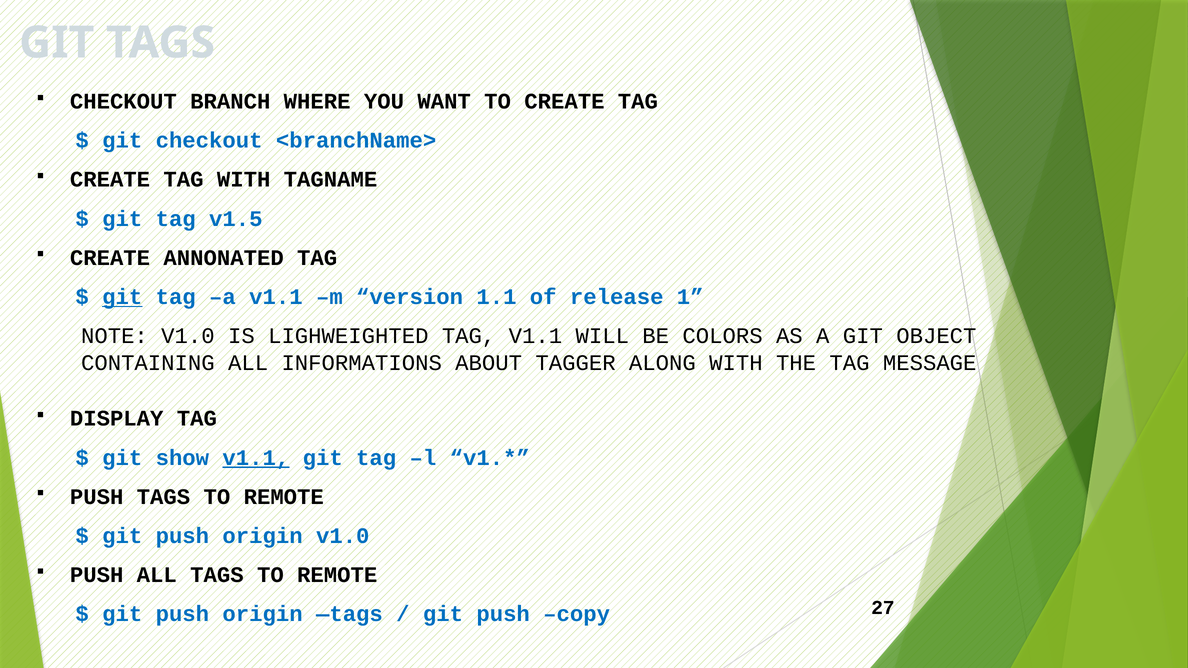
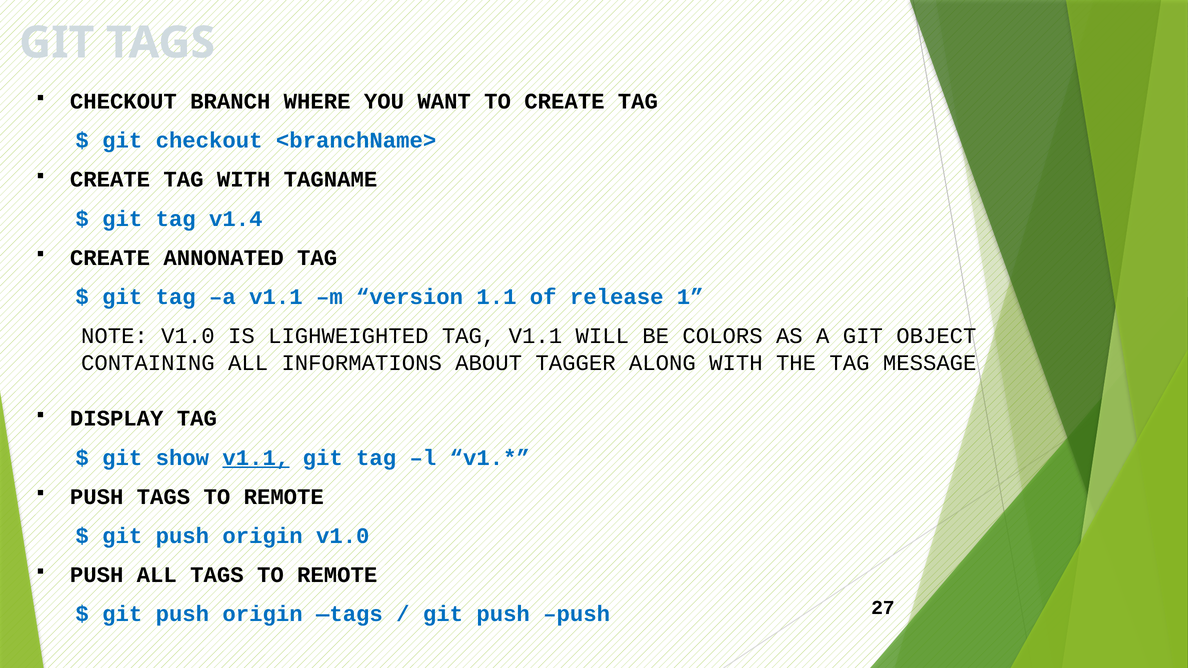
v1.5: v1.5 -> v1.4 (236, 219)
git underline: present -> none (122, 297)
push copy: copy -> push (577, 614)
